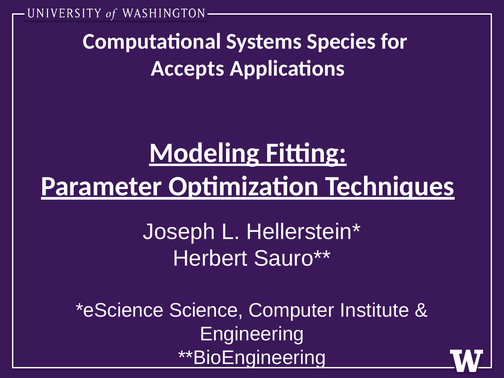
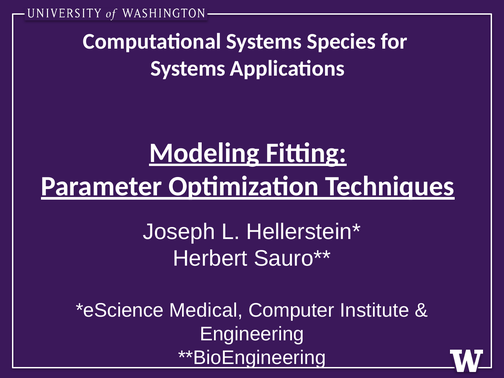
Accepts: Accepts -> Systems (188, 68)
Science: Science -> Medical (206, 310)
